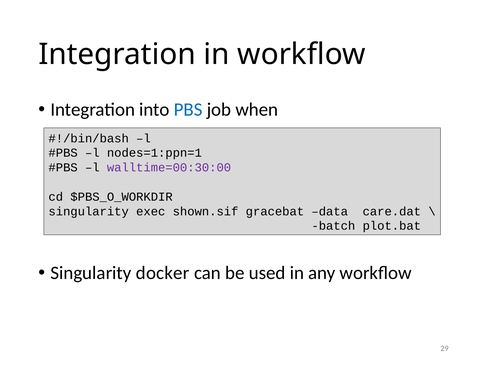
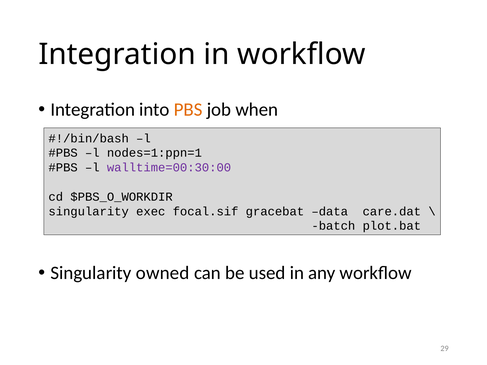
PBS colour: blue -> orange (188, 110)
shown.sif: shown.sif -> focal.sif (206, 212)
docker: docker -> owned (163, 273)
